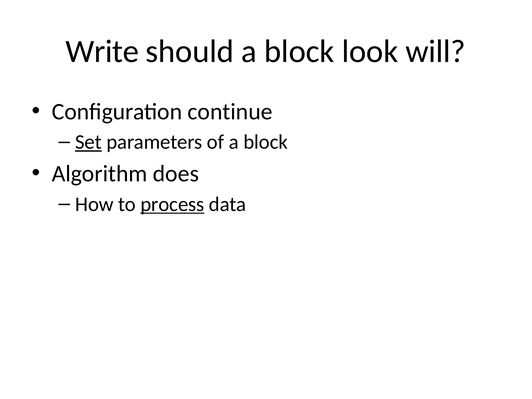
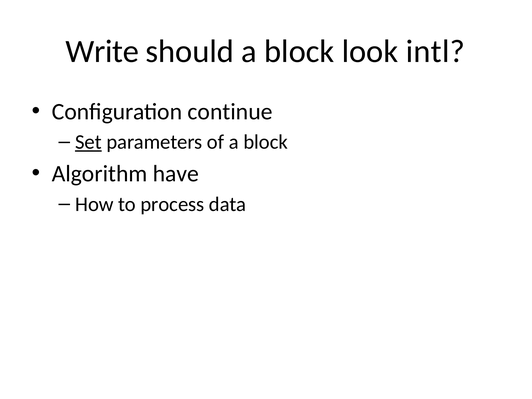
will: will -> intl (435, 51)
does: does -> have (176, 174)
process underline: present -> none (172, 204)
